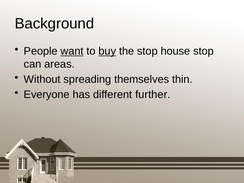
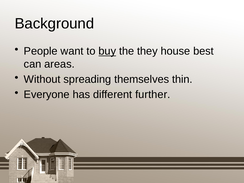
want underline: present -> none (72, 51)
the stop: stop -> they (147, 51)
house stop: stop -> best (203, 51)
